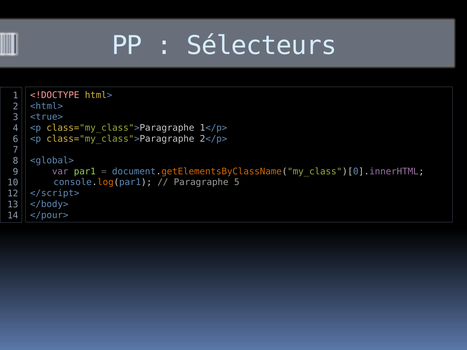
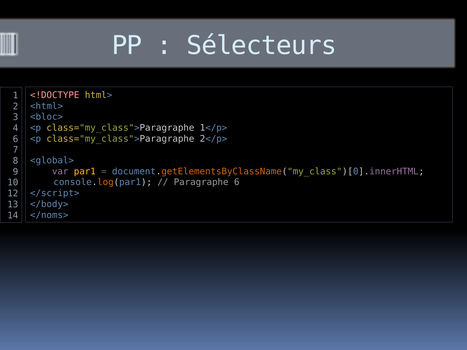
<true>: <true> -> <bloc> (47, 117)
par1 colour: light green -> yellow (85, 172)
Paragraphe 5: 5 -> 6 (237, 182)
</pour>: </pour> -> </noms> (49, 215)
